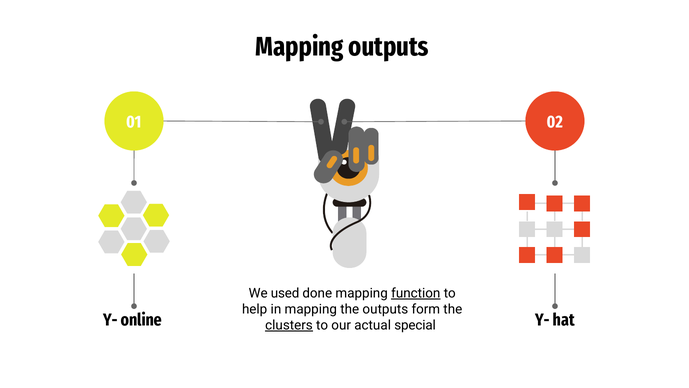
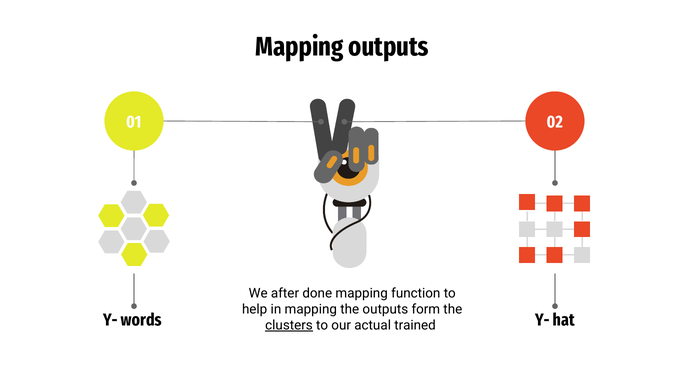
used: used -> after (285, 293)
function underline: present -> none (416, 293)
online: online -> words (141, 320)
special: special -> trained (415, 325)
